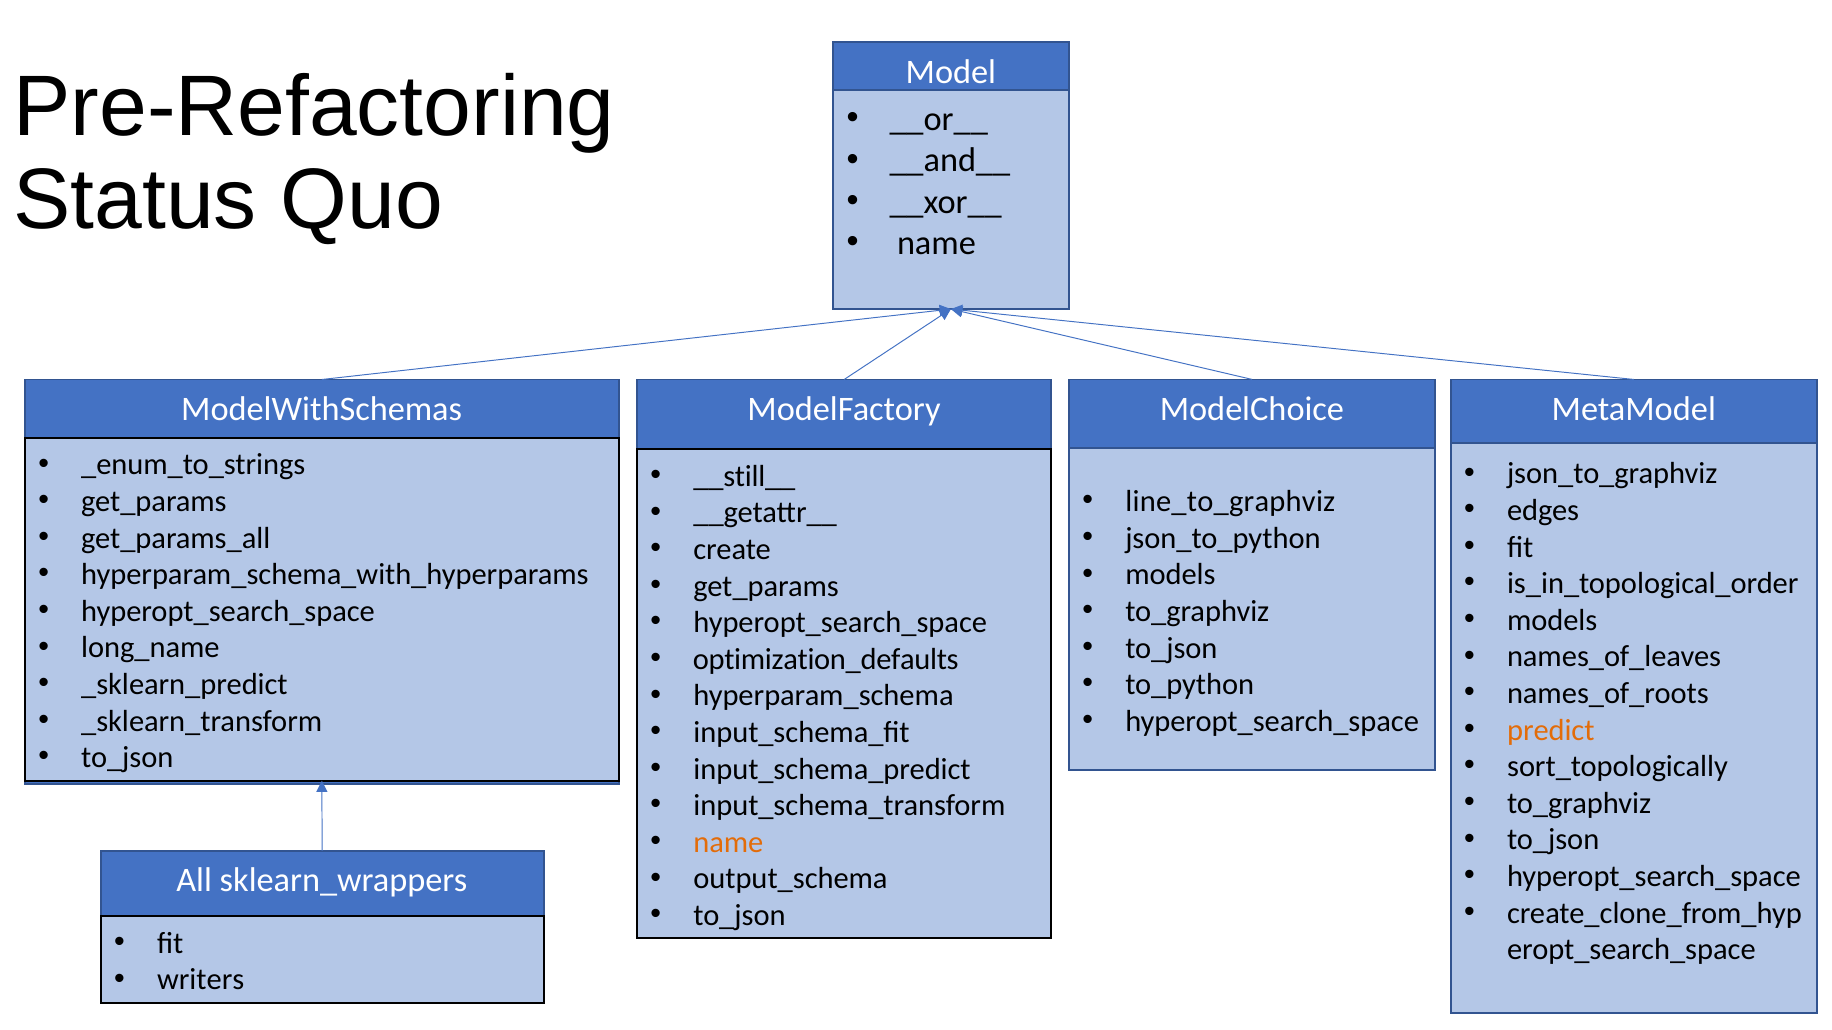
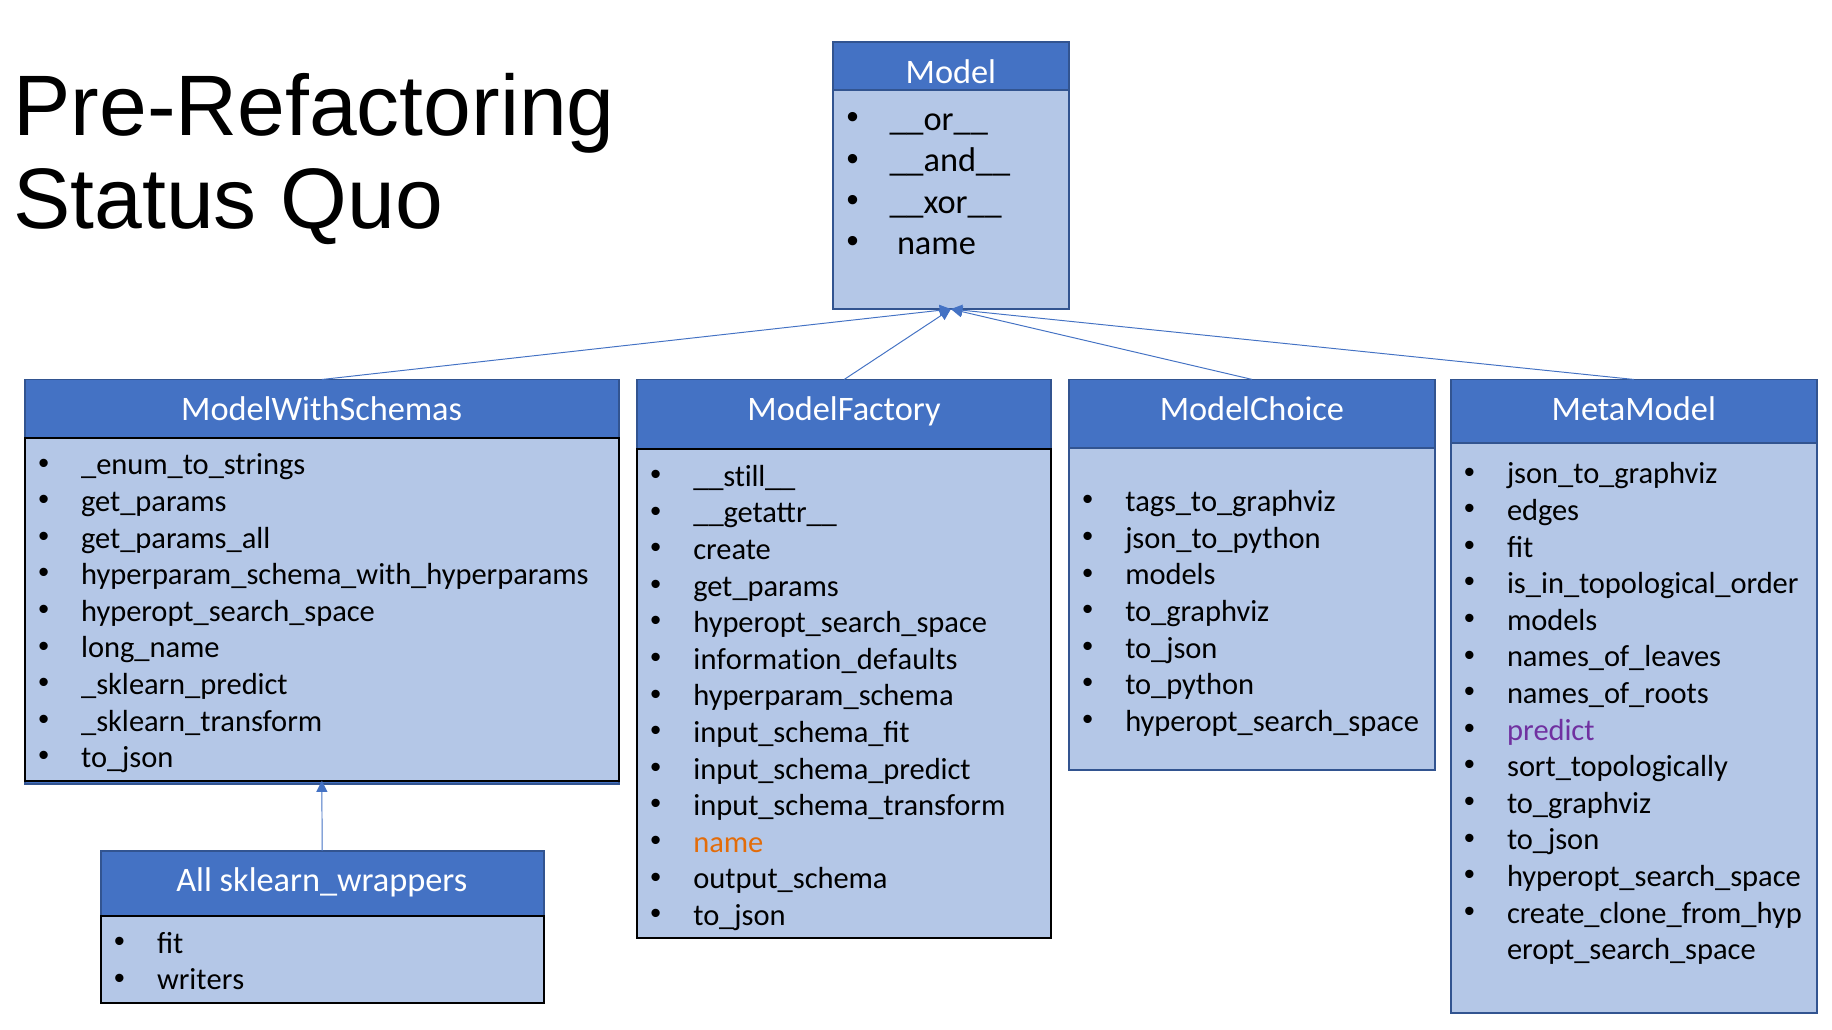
line_to_graphviz: line_to_graphviz -> tags_to_graphviz (1230, 502)
optimization_defaults: optimization_defaults -> information_defaults (826, 660)
predict colour: orange -> purple (1551, 730)
